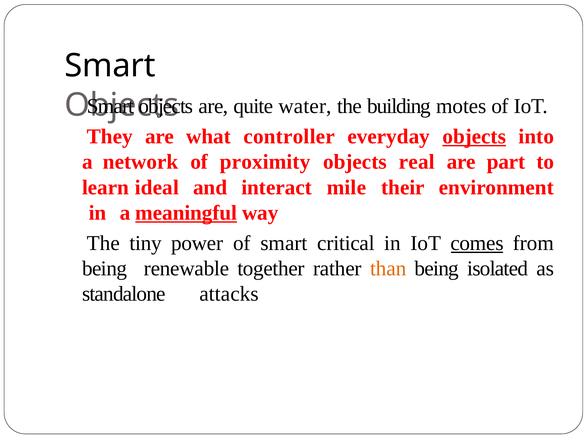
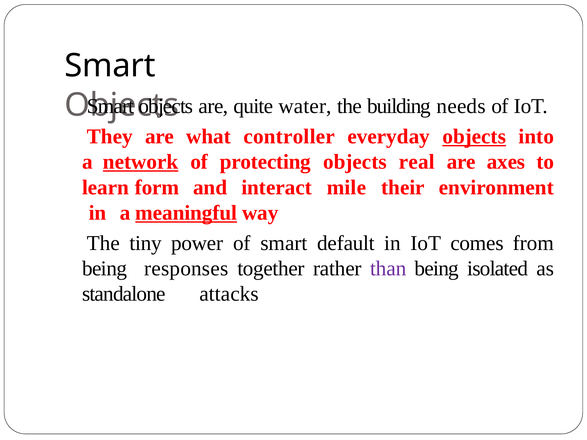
motes: motes -> needs (461, 106)
network underline: none -> present (141, 162)
proximity: proximity -> protecting (265, 162)
part: part -> axes (506, 162)
ideal: ideal -> form (157, 188)
critical: critical -> default (346, 243)
comes underline: present -> none (477, 243)
renewable: renewable -> responses (186, 269)
than colour: orange -> purple (388, 269)
